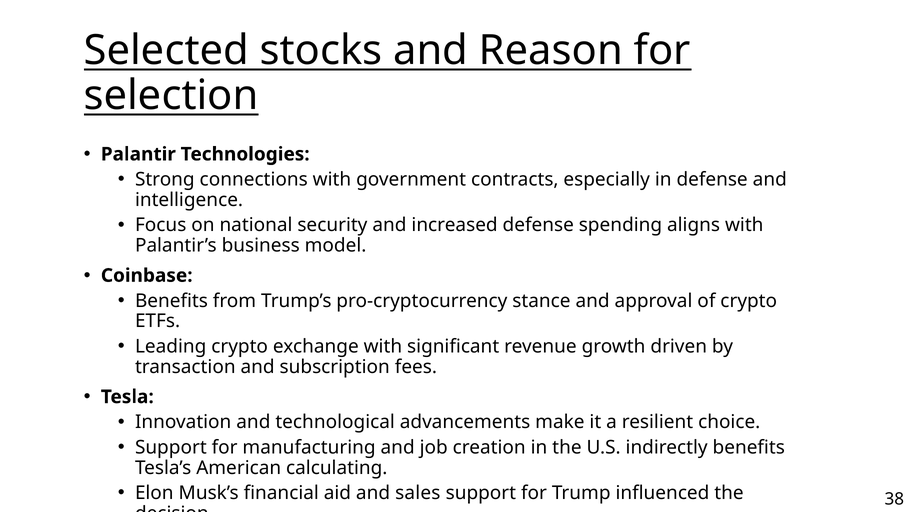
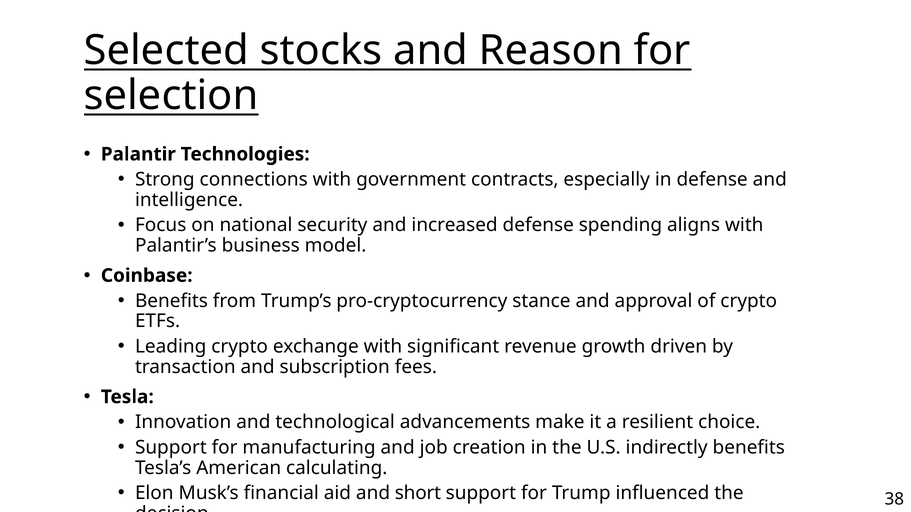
sales: sales -> short (418, 493)
